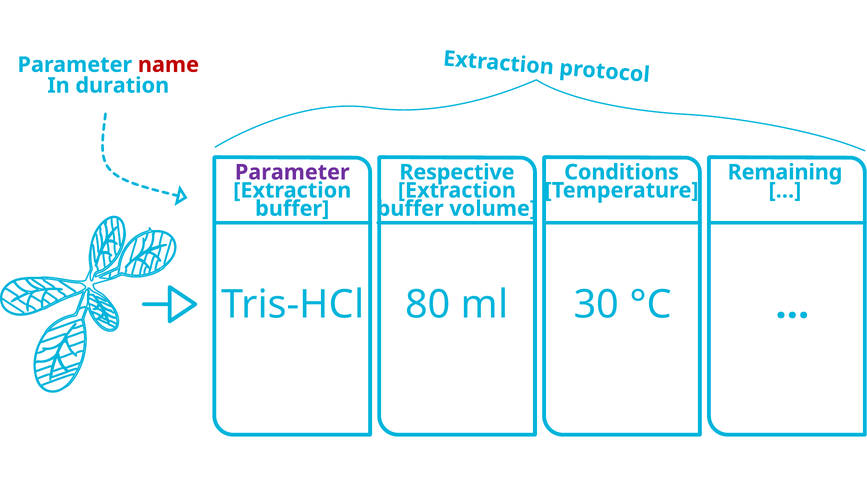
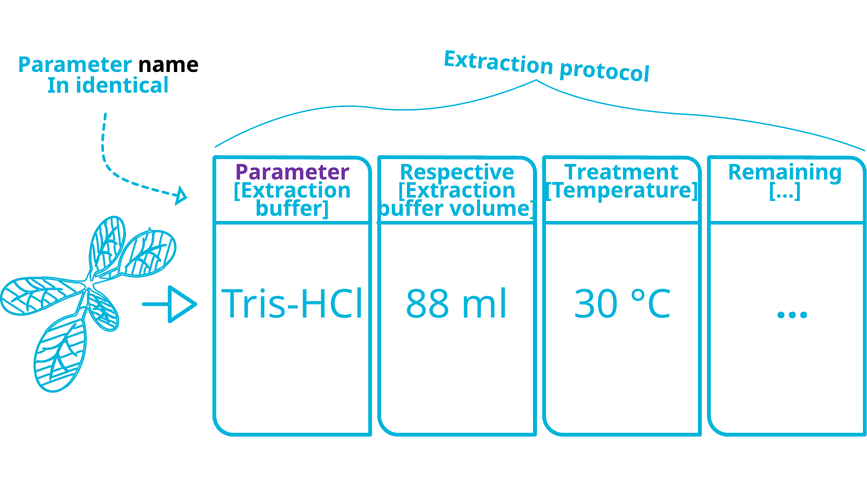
name colour: red -> black (168, 65)
duration: duration -> identical (122, 86)
Conditions: Conditions -> Treatment (622, 172)
80: 80 -> 88 (428, 305)
